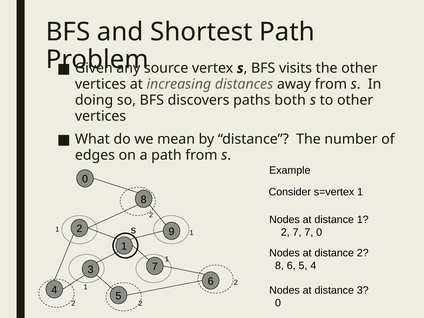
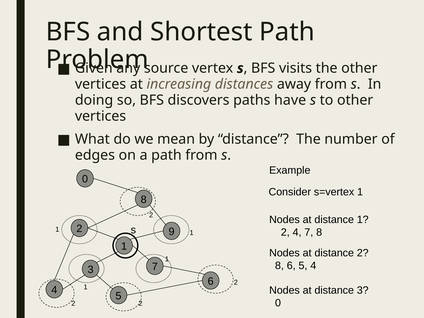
both: both -> have (290, 100)
7: 7 -> 4 (297, 232)
7 0: 0 -> 8 (319, 232)
